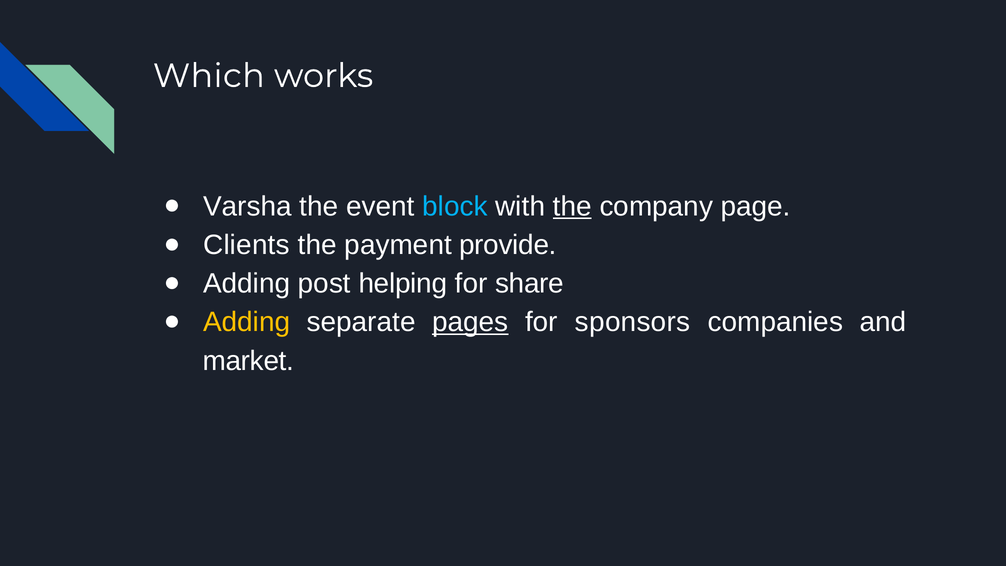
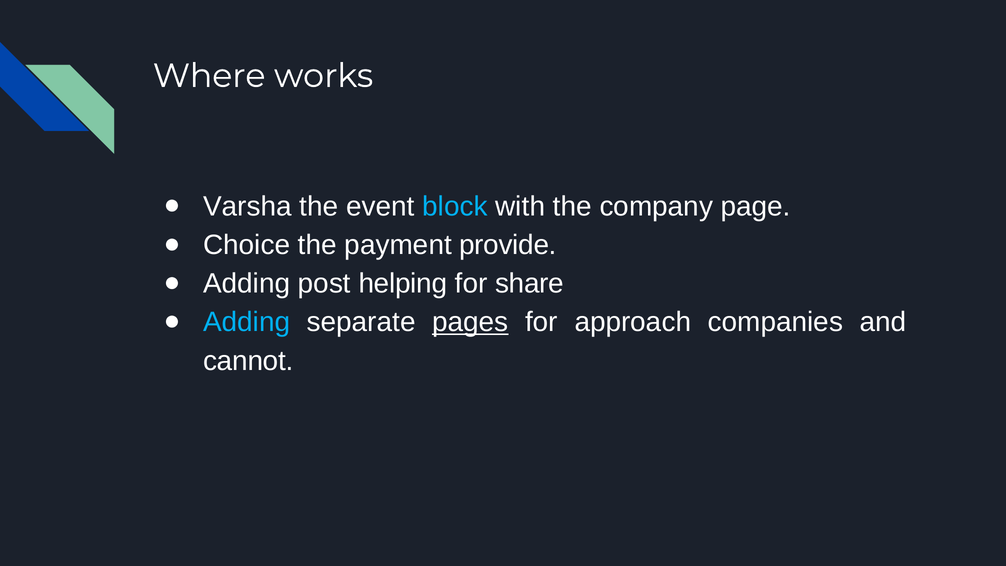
Which: Which -> Where (209, 76)
the underline: present -> none (572, 206)
Clients: Clients -> Choice (247, 245)
Adding colour: yellow -> light blue (247, 322)
sponsors: sponsors -> approach (633, 322)
market: market -> cannot (248, 361)
